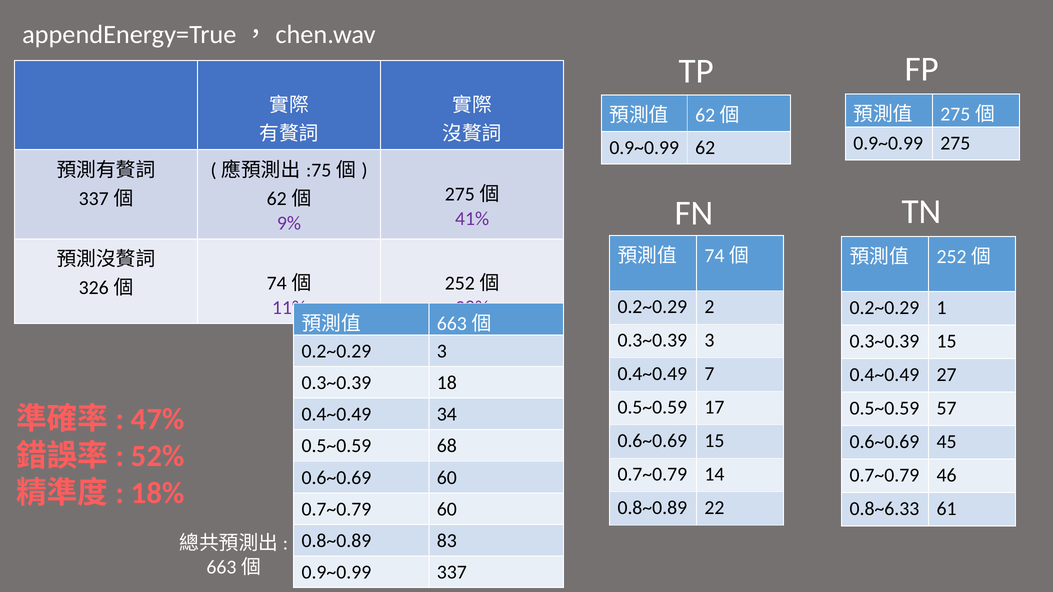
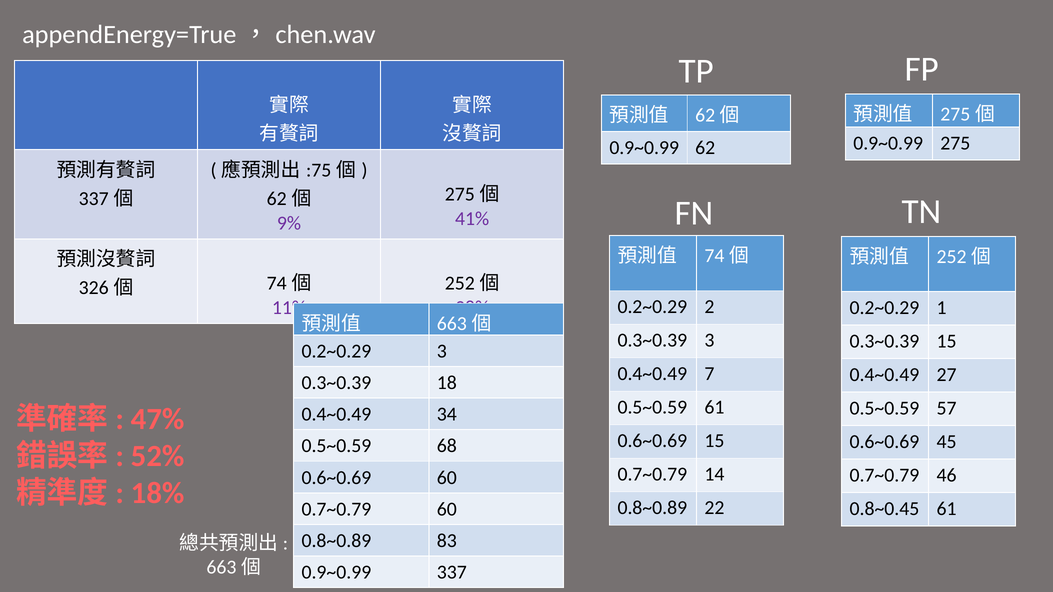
0.5~0.59 17: 17 -> 61 (714, 408)
0.8~6.33: 0.8~6.33 -> 0.8~0.45 (884, 509)
